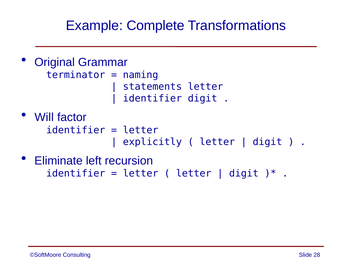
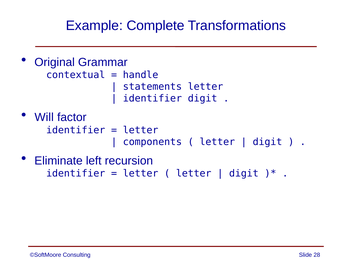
terminator: terminator -> contextual (76, 75)
naming: naming -> handle (141, 75)
explicitly: explicitly -> components (152, 142)
